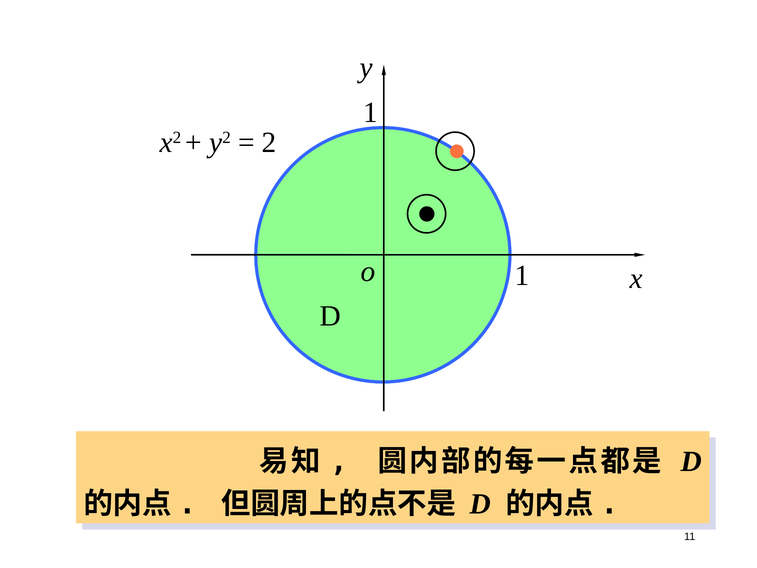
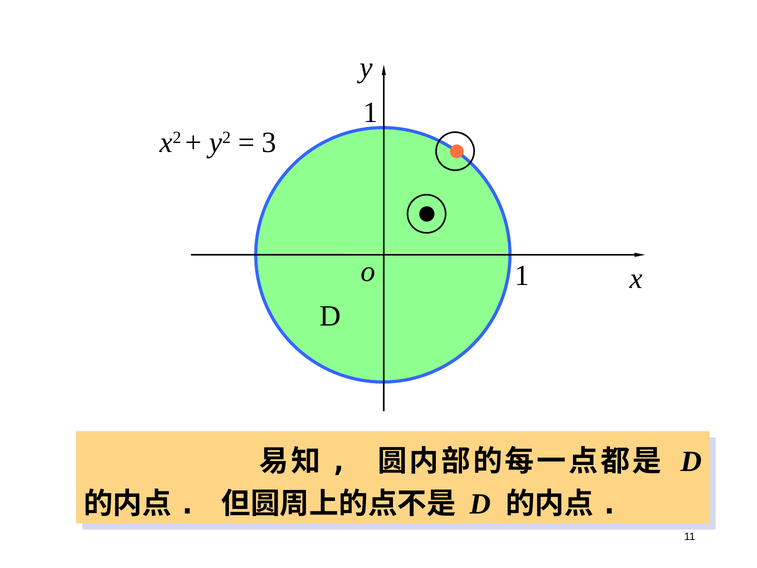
2: 2 -> 3 (269, 142)
